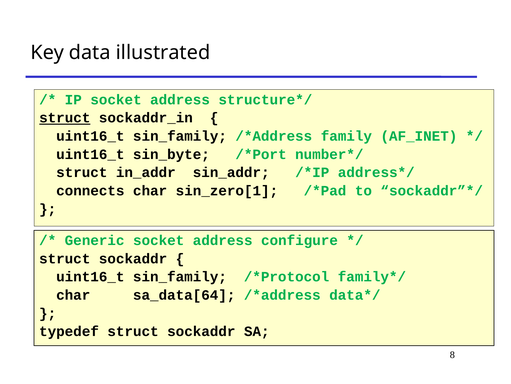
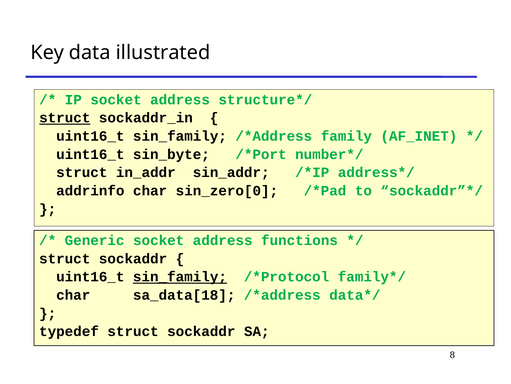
connects: connects -> addrinfo (90, 190)
sin_zero[1: sin_zero[1 -> sin_zero[0 (227, 190)
configure: configure -> functions (299, 240)
sin_family underline: none -> present (180, 276)
sa_data[64: sa_data[64 -> sa_data[18 (184, 295)
